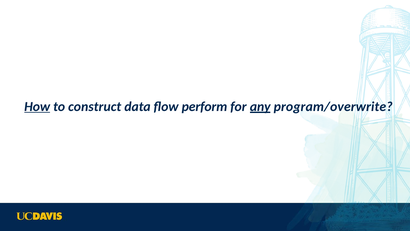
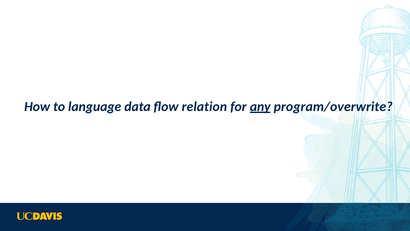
How underline: present -> none (37, 106)
construct: construct -> language (95, 106)
perform: perform -> relation (204, 106)
